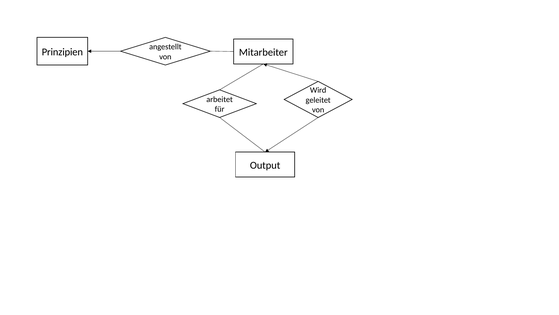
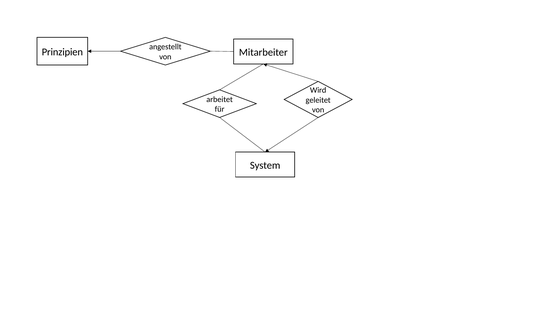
Output: Output -> System (265, 165)
